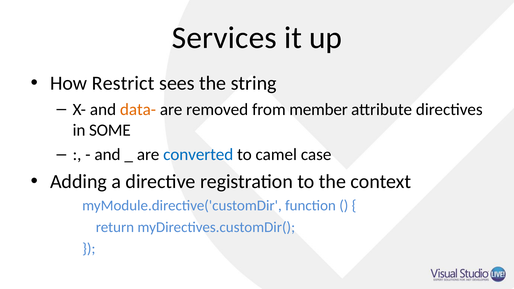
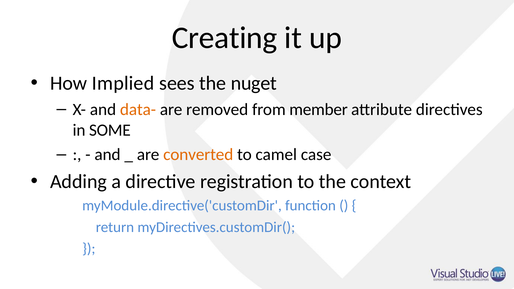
Services: Services -> Creating (225, 38)
Restrict: Restrict -> Implied (123, 83)
string: string -> nuget (254, 83)
converted colour: blue -> orange (198, 155)
